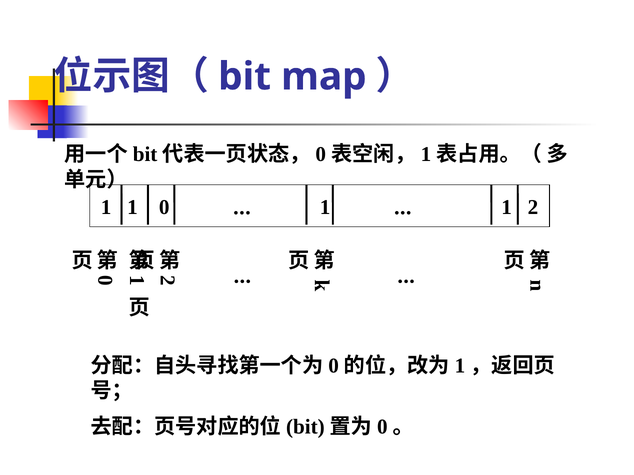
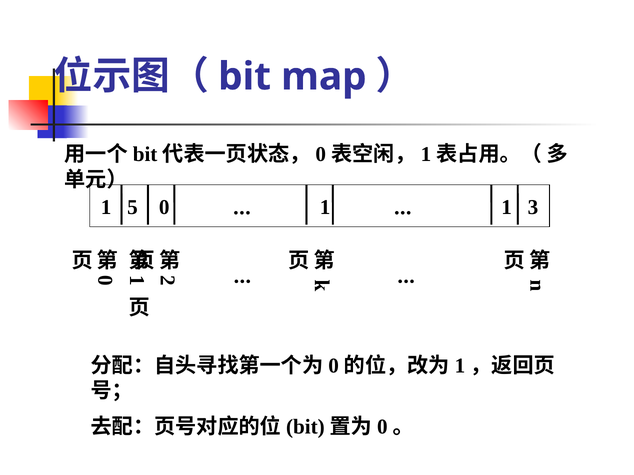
1 1: 1 -> 5 (133, 208)
1 2: 2 -> 3 (533, 208)
